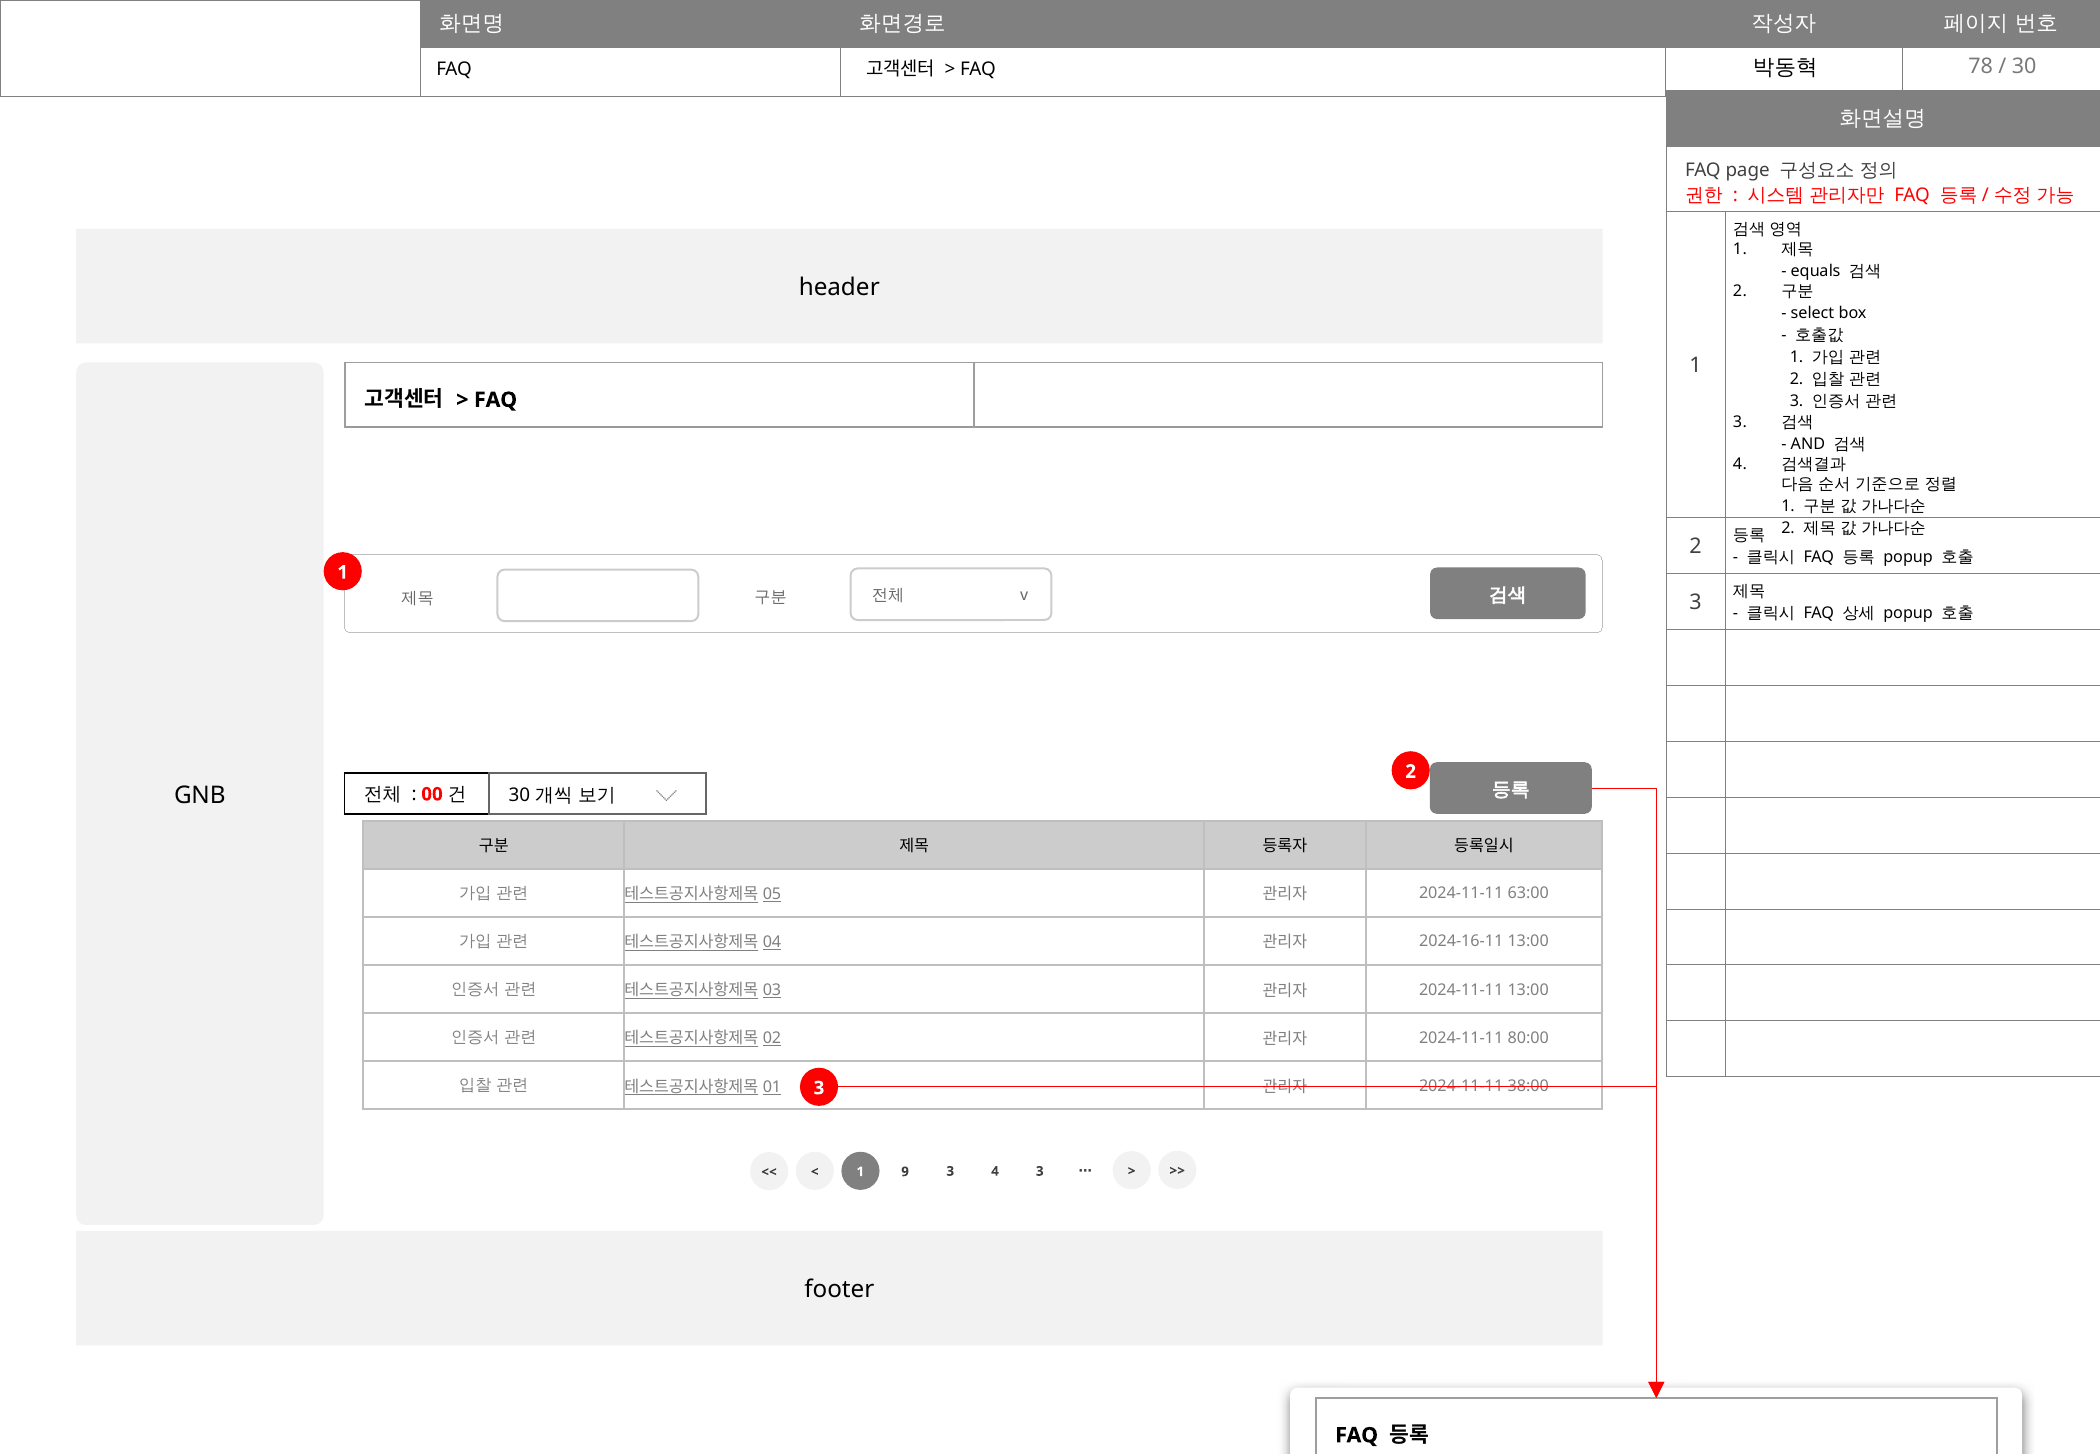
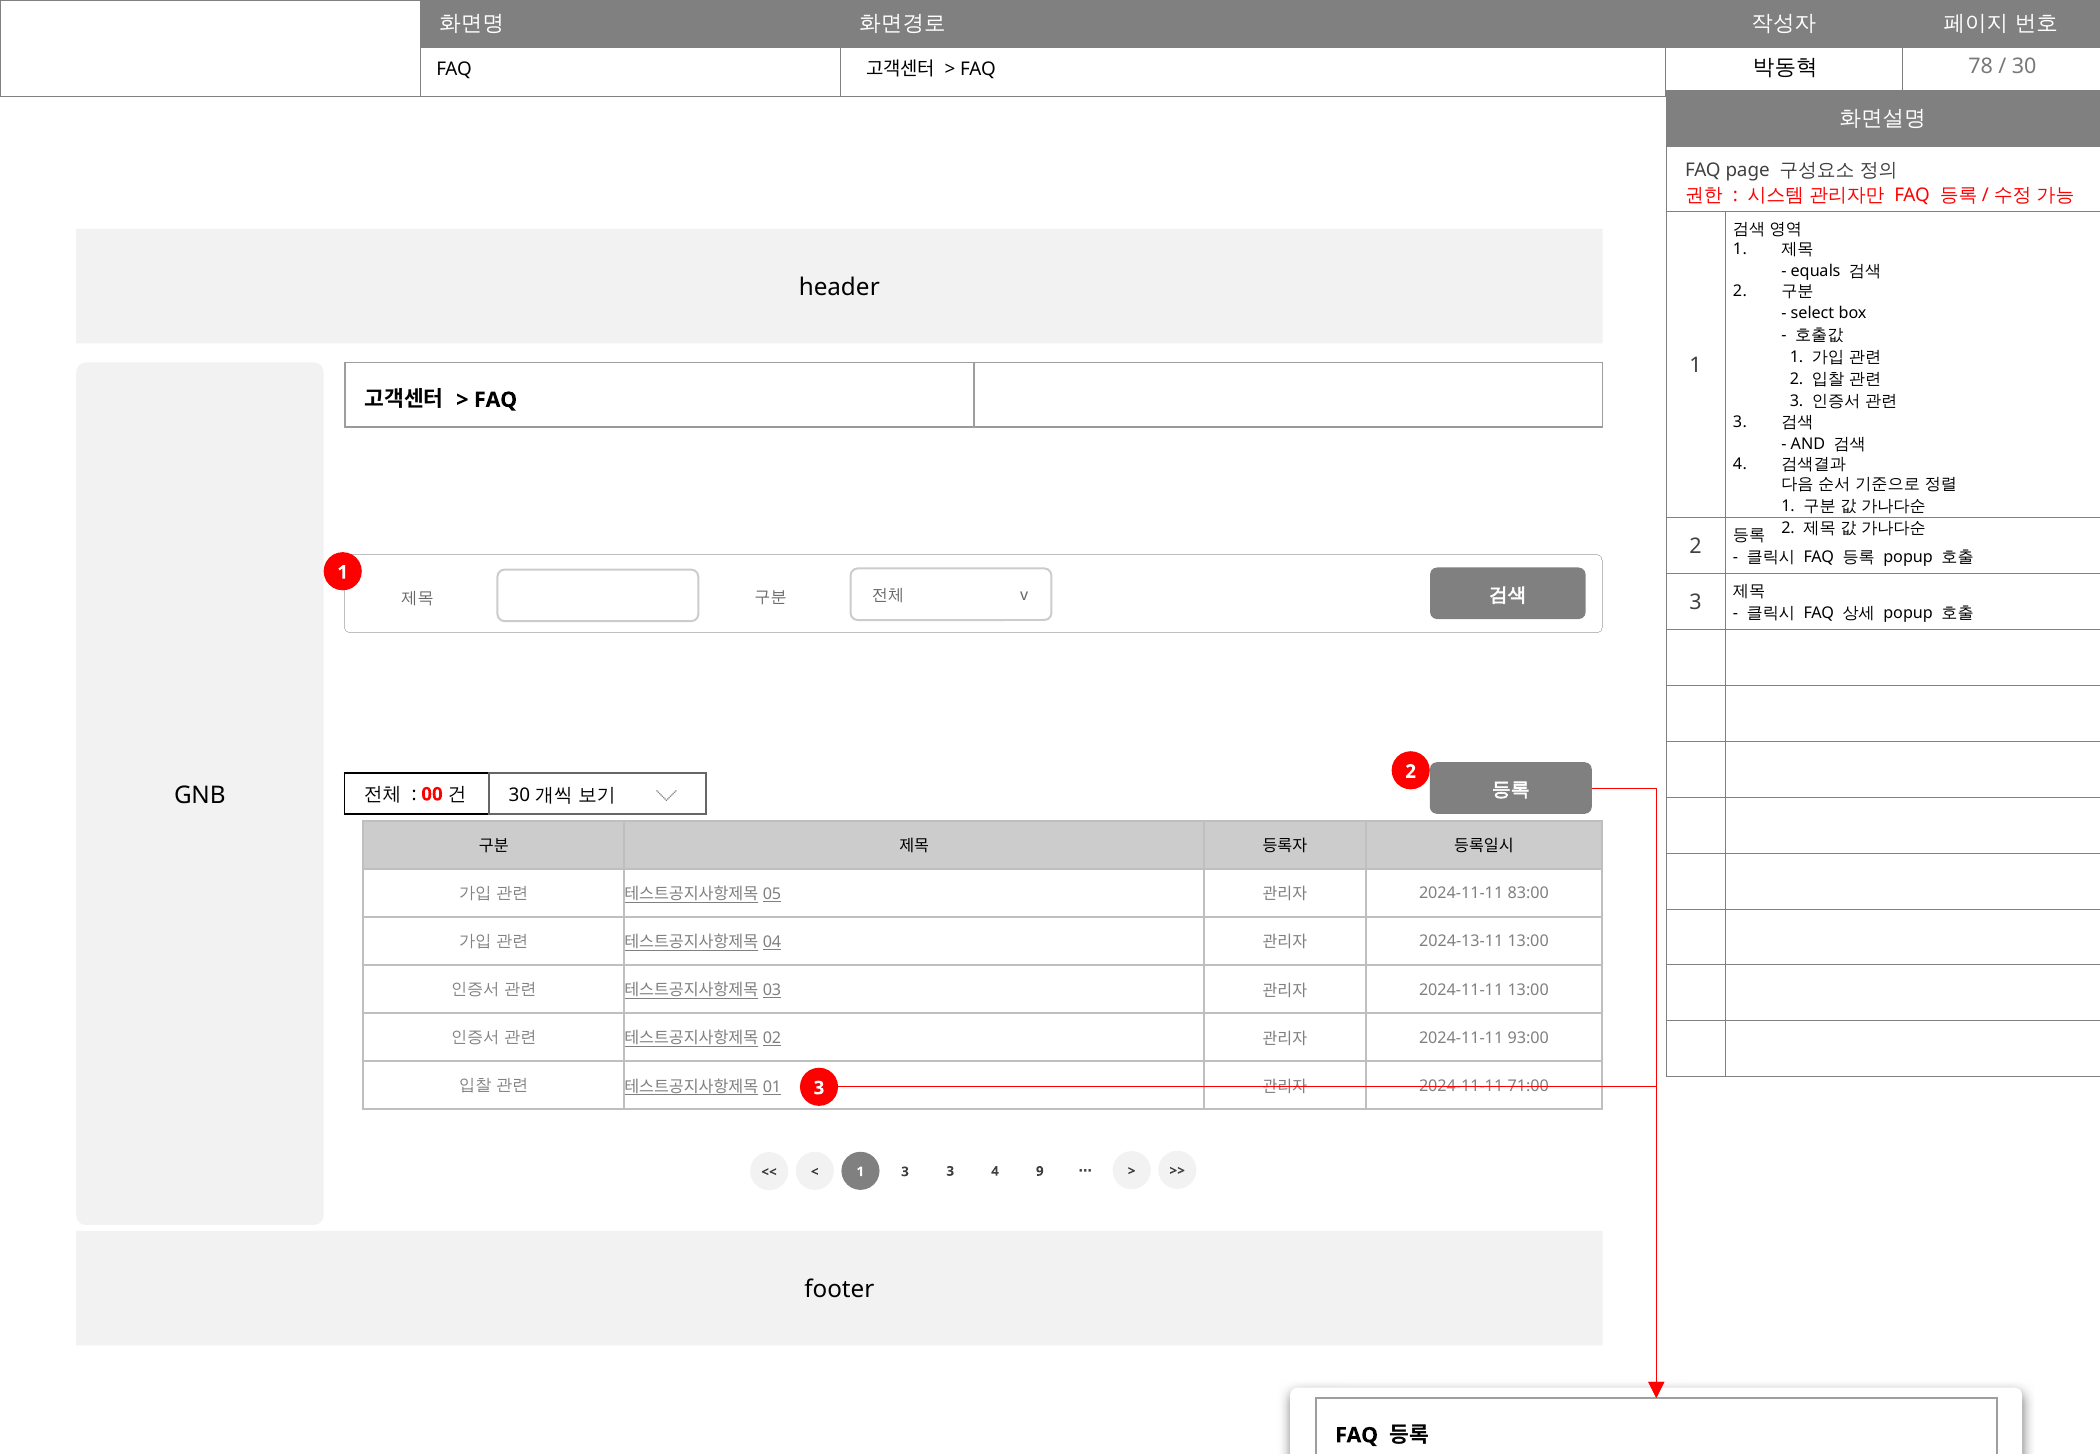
63:00: 63:00 -> 83:00 (1528, 893)
2024-16-11: 2024-16-11 -> 2024-13-11 (1461, 942)
80:00: 80:00 -> 93:00 (1528, 1038)
38:00: 38:00 -> 71:00 (1528, 1086)
1 9: 9 -> 3 (905, 1172)
3: 3 -> 9 (1040, 1171)
